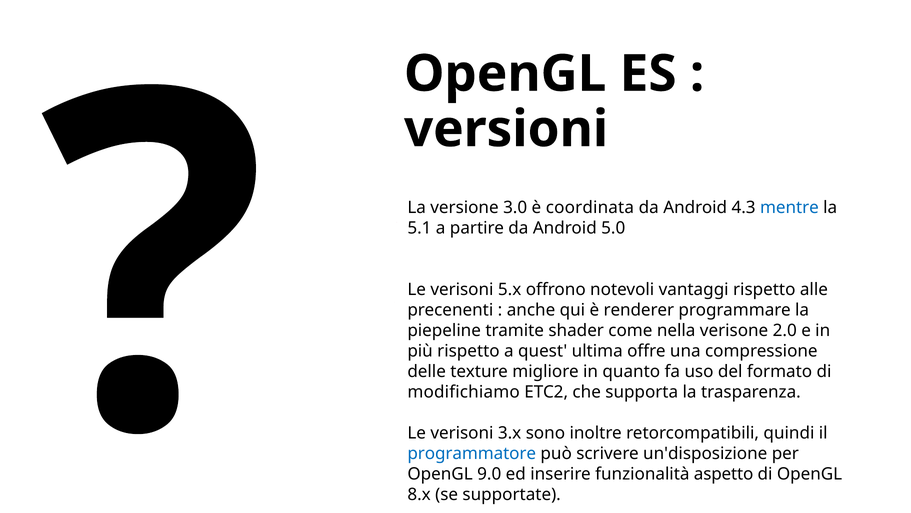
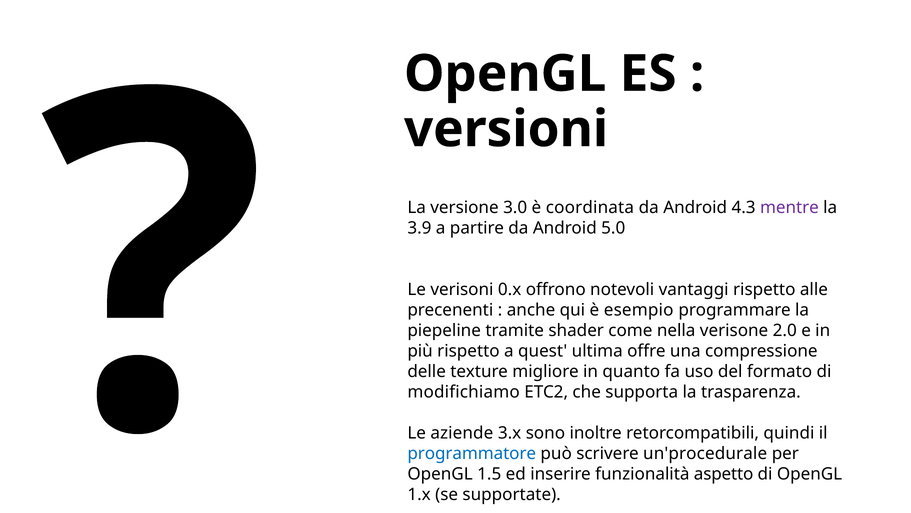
mentre colour: blue -> purple (789, 207)
5.1: 5.1 -> 3.9 (419, 228)
5.x: 5.x -> 0.x (510, 289)
renderer: renderer -> esempio (639, 310)
verisoni: verisoni -> aziende (462, 433)
un'disposizione: un'disposizione -> un'procedurale (705, 453)
9.0: 9.0 -> 1.5 (489, 474)
8.x: 8.x -> 1.x (419, 494)
